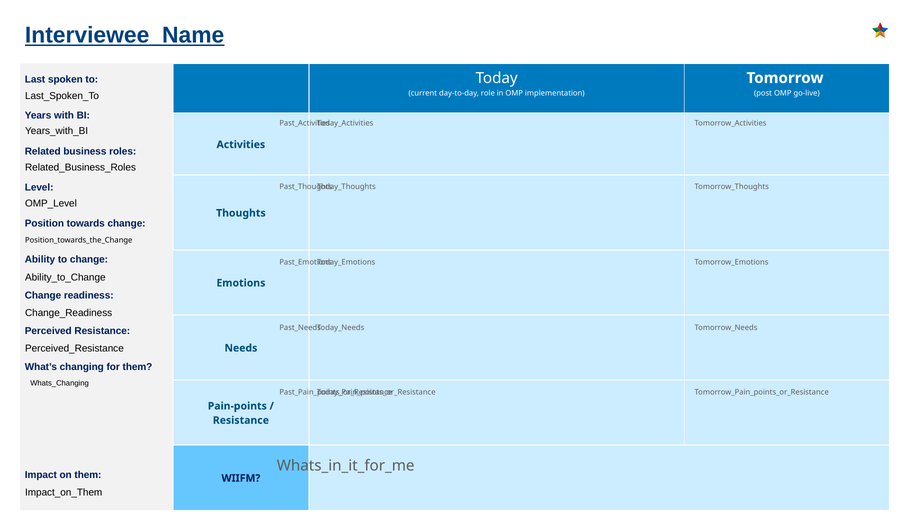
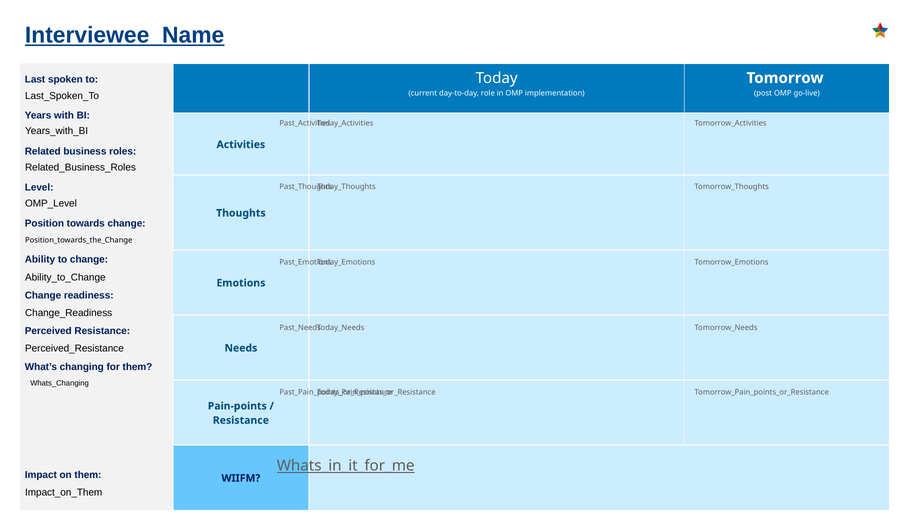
Whats_in_it_for_me underline: none -> present (346, 466)
